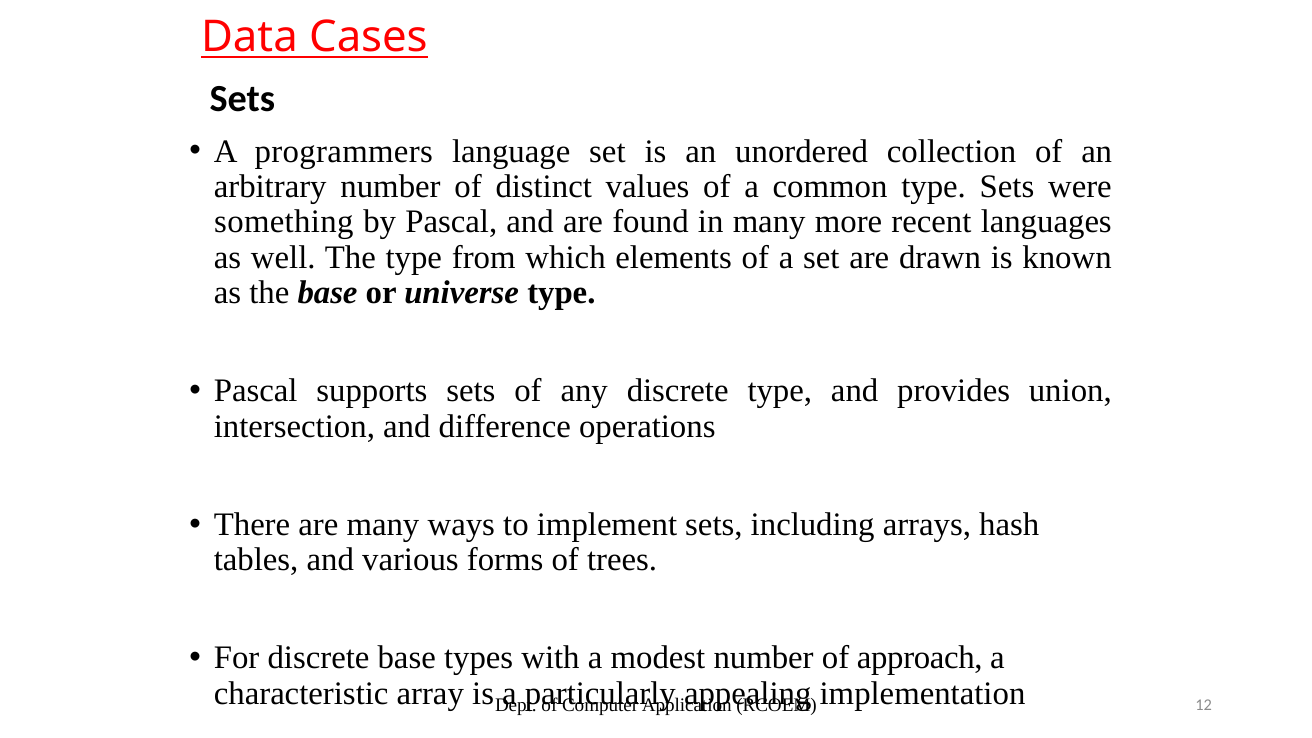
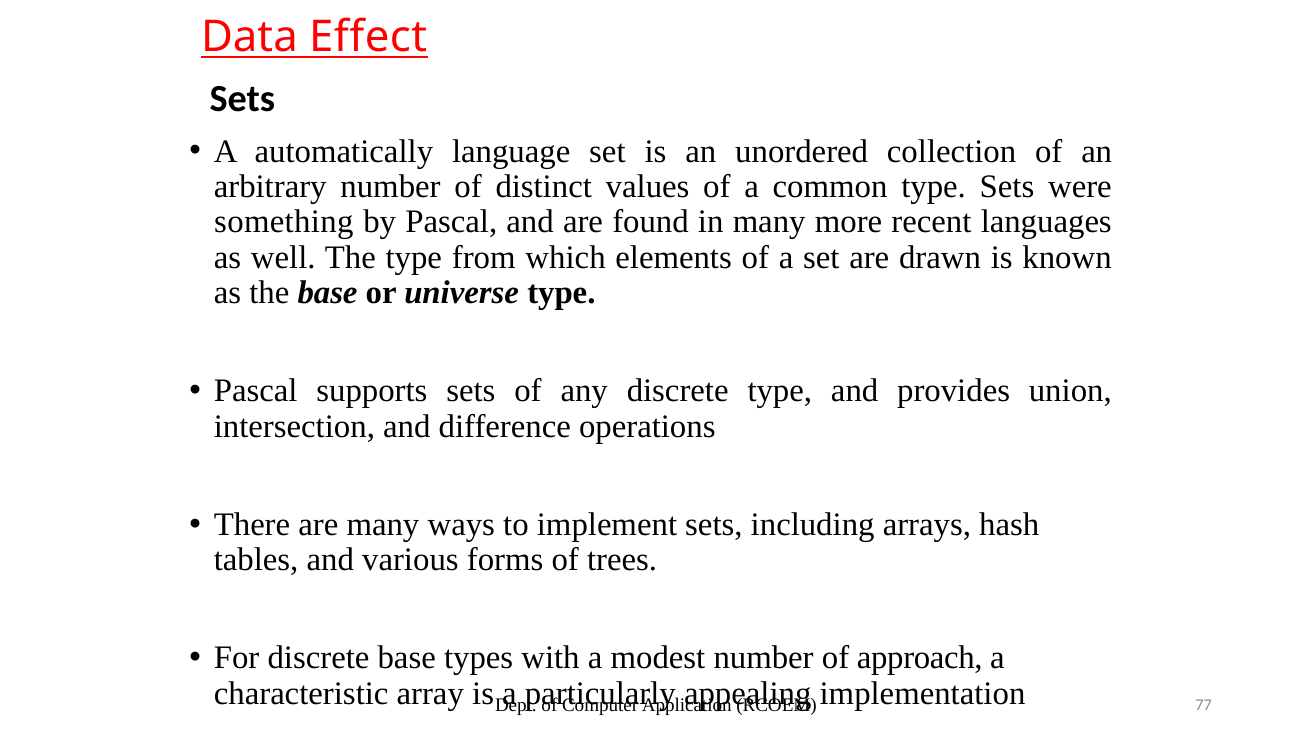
Cases: Cases -> Effect (368, 37)
programmers: programmers -> automatically (344, 151)
12: 12 -> 77 (1204, 705)
